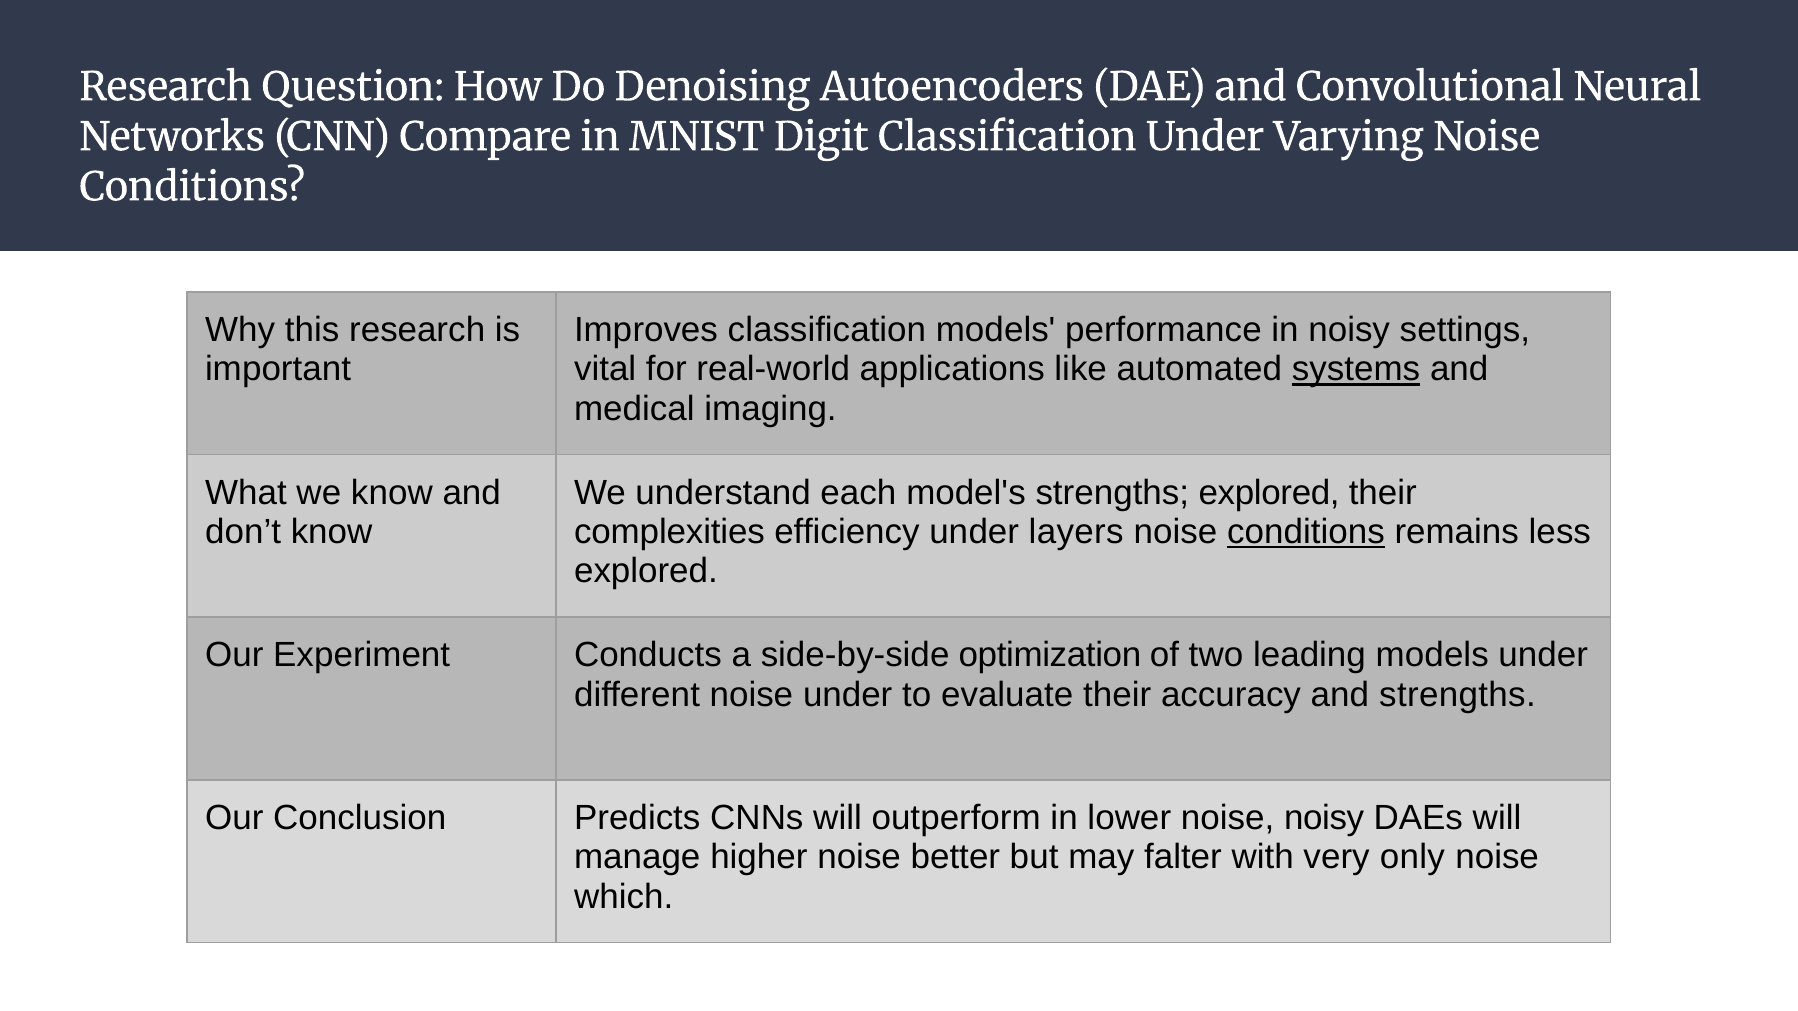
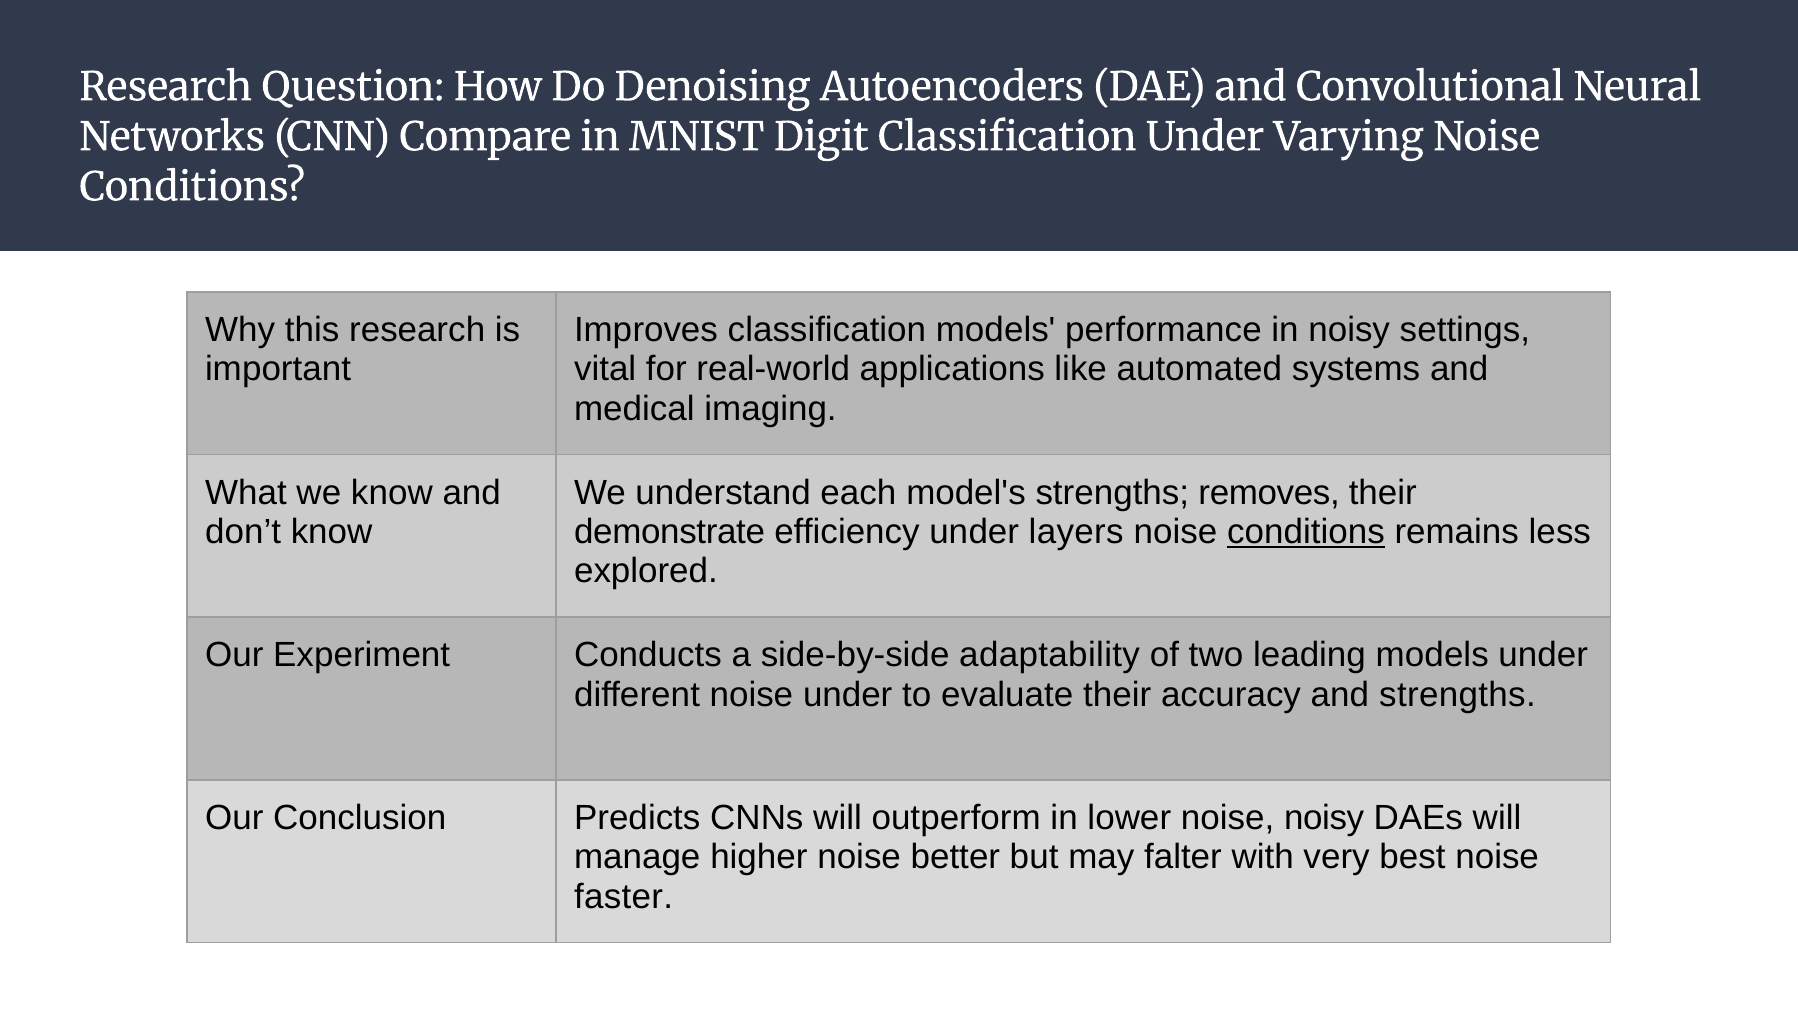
systems underline: present -> none (1356, 370)
strengths explored: explored -> removes (1269, 493)
complexities: complexities -> demonstrate (670, 532)
optimization: optimization -> adaptability (1050, 656)
only: only -> best (1413, 858)
which: which -> faster (624, 897)
